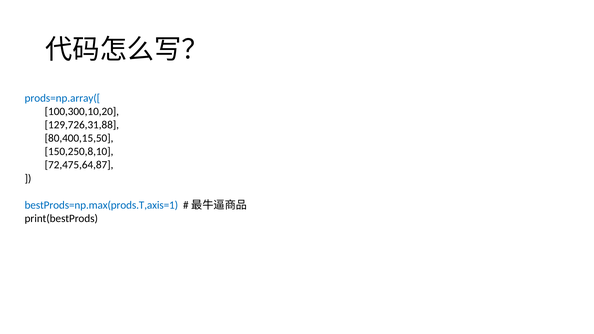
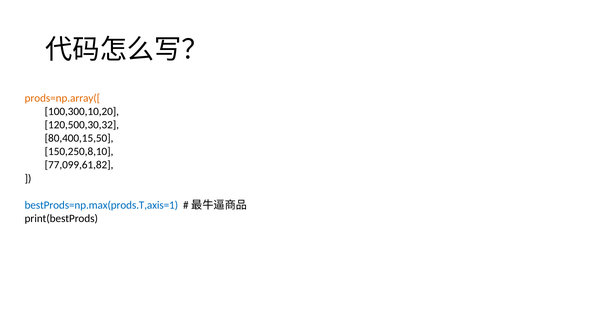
prods=np.array([ colour: blue -> orange (62, 98)
129,726,31,88: 129,726,31,88 -> 120,500,30,32 (82, 125)
72,475,64,87: 72,475,64,87 -> 77,099,61,82 (79, 165)
